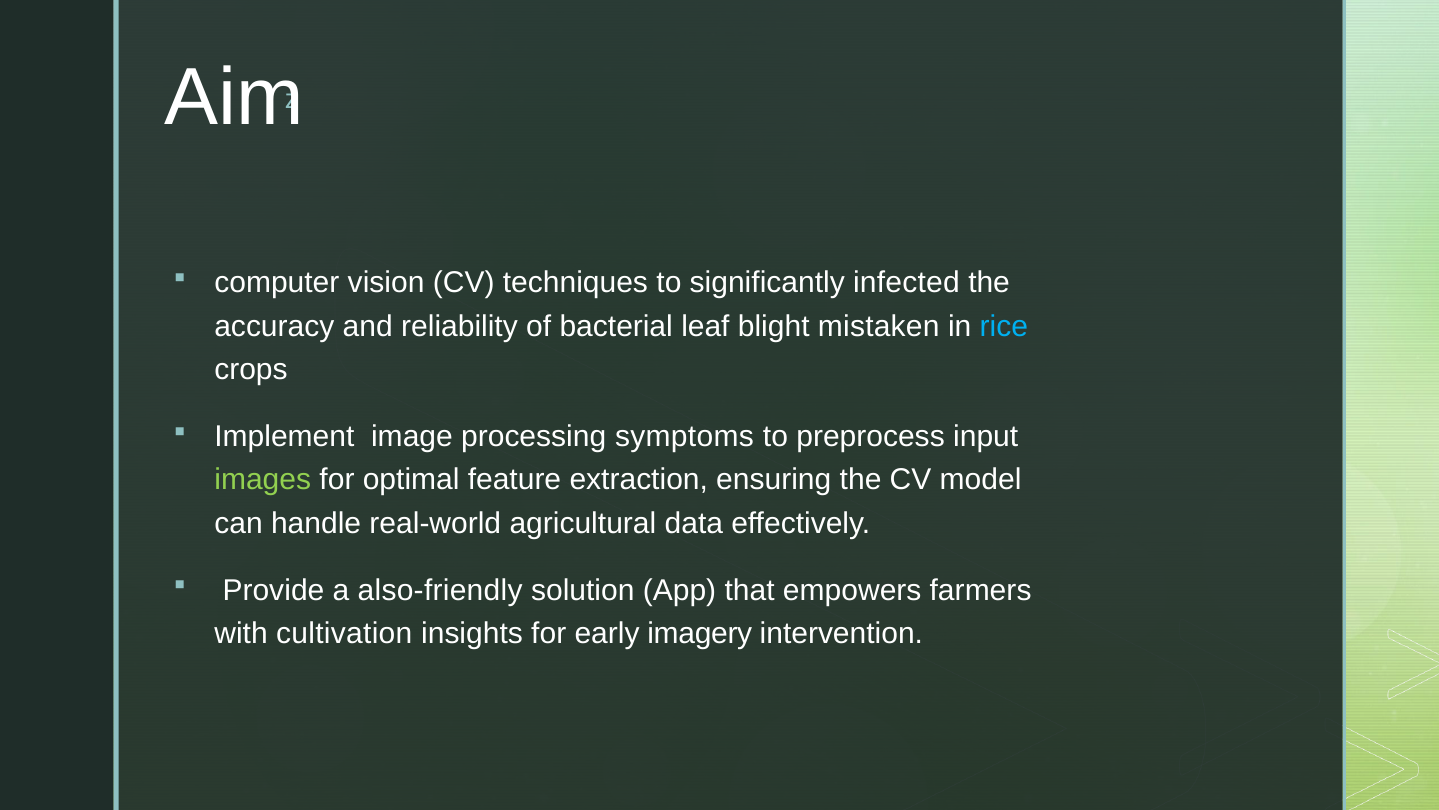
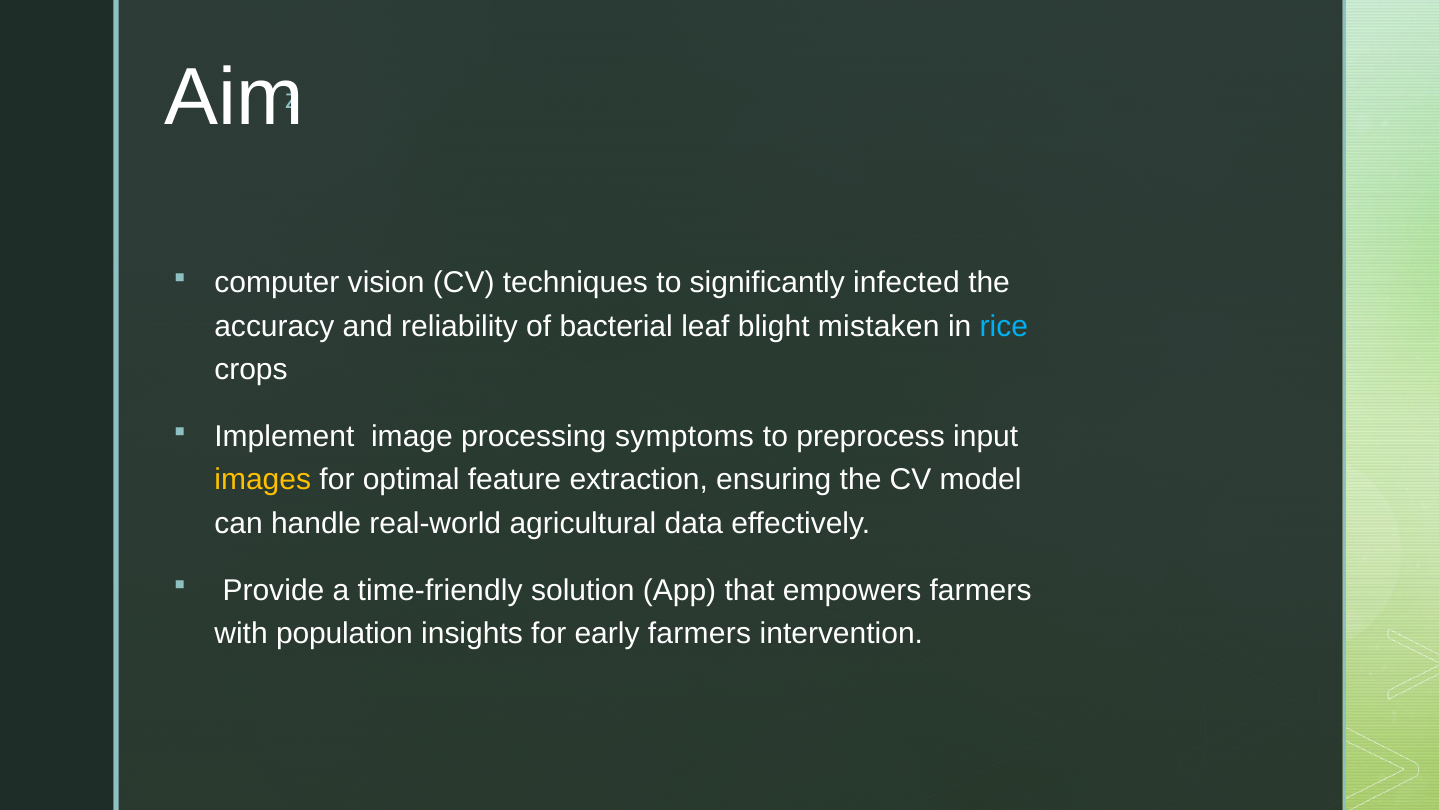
images colour: light green -> yellow (263, 480)
also-friendly: also-friendly -> time-friendly (440, 590)
cultivation: cultivation -> population (344, 633)
early imagery: imagery -> farmers (700, 633)
